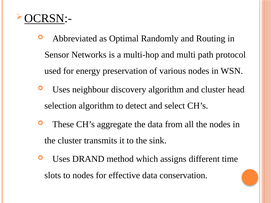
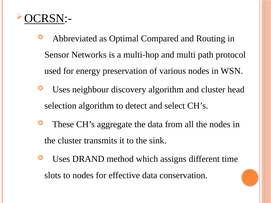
Randomly: Randomly -> Compared (160, 39)
